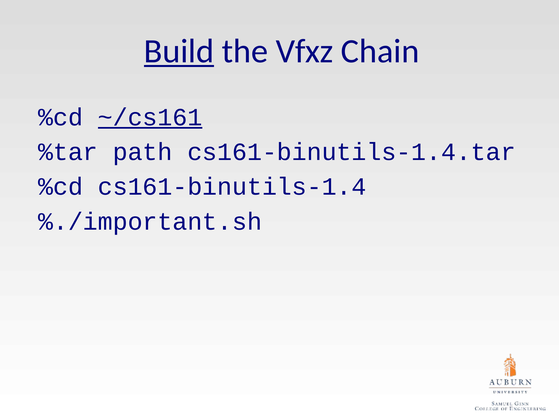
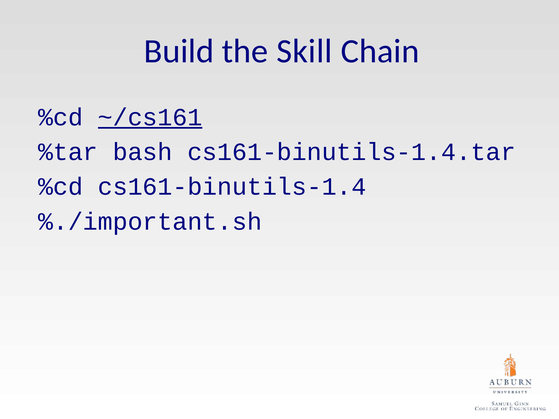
Build underline: present -> none (179, 51)
Vfxz: Vfxz -> Skill (304, 51)
path: path -> bash (143, 152)
